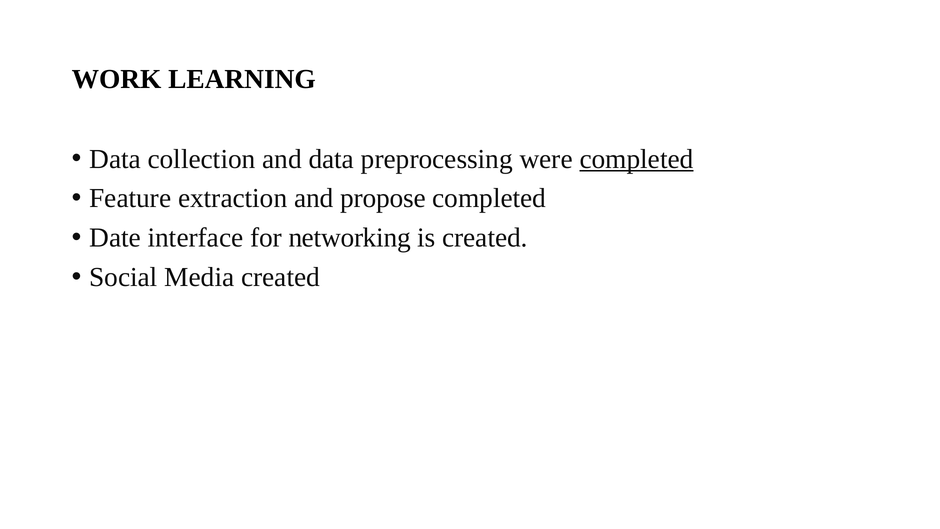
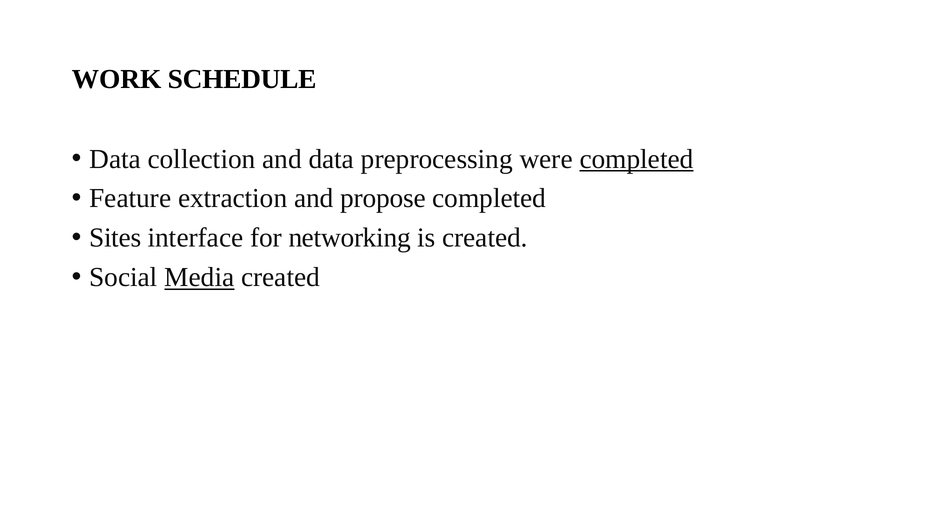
LEARNING: LEARNING -> SCHEDULE (242, 79)
Date: Date -> Sites (115, 238)
Media underline: none -> present (199, 277)
